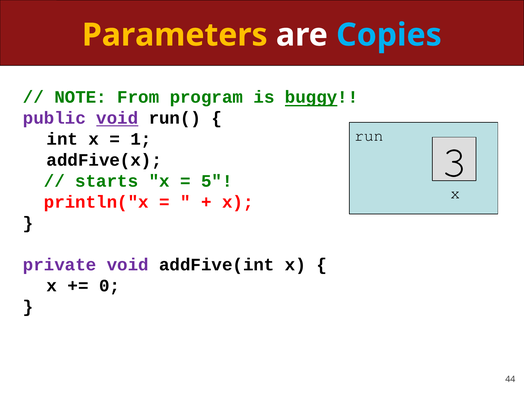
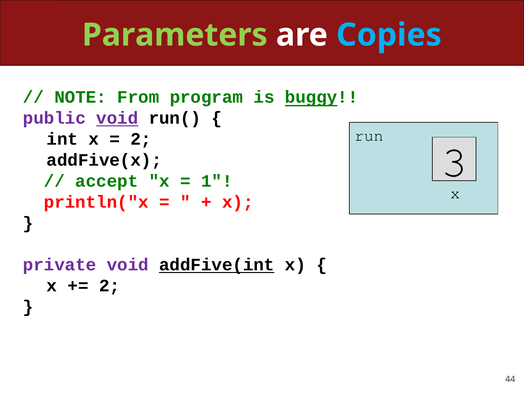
Parameters colour: yellow -> light green (175, 35)
1: 1 -> 2 (141, 139)
starts: starts -> accept (107, 181)
5: 5 -> 1 (217, 181)
addFive(int underline: none -> present (217, 265)
0: 0 -> 2 (109, 286)
